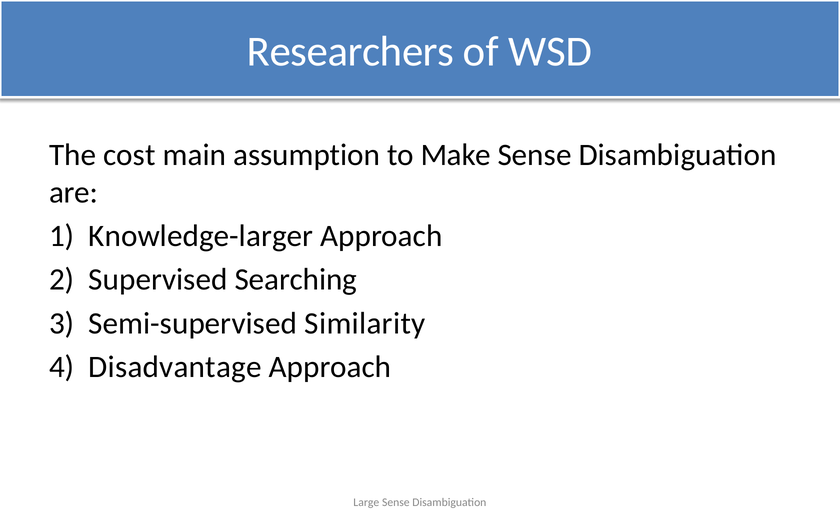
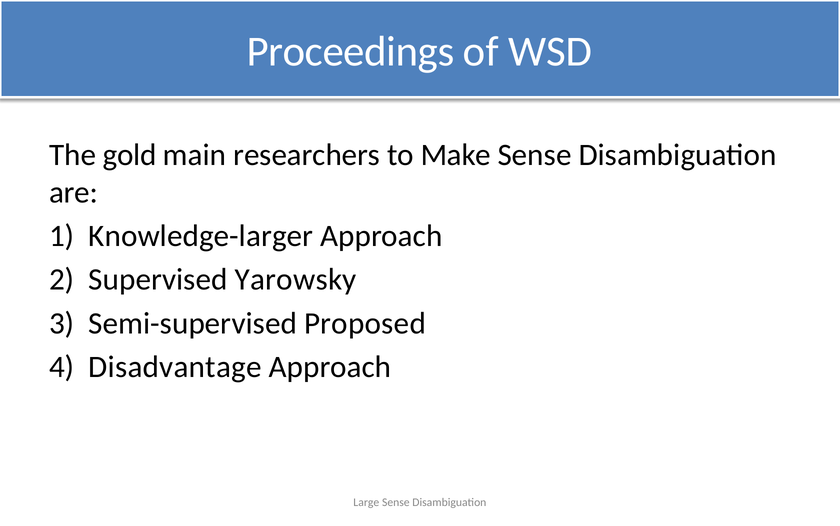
Researchers: Researchers -> Proceedings (350, 52)
cost: cost -> gold (130, 155)
assumption: assumption -> researchers (307, 155)
Searching: Searching -> Yarowsky (296, 280)
Similarity: Similarity -> Proposed (365, 324)
